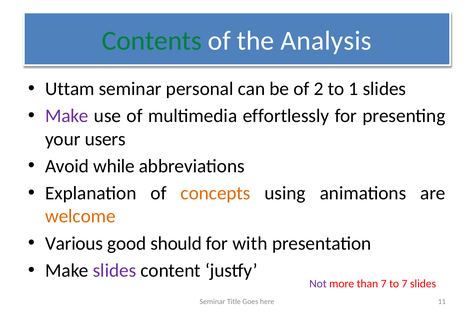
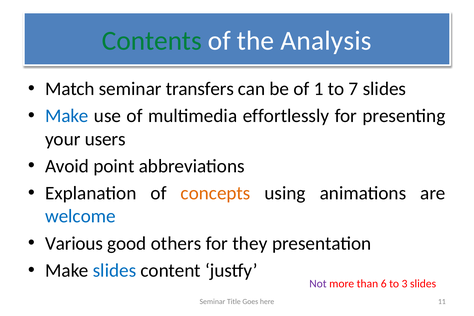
Uttam: Uttam -> Match (70, 89)
personal: personal -> transfers (200, 89)
2: 2 -> 1 (319, 89)
1: 1 -> 7 (353, 89)
Make colour: purple -> blue (67, 116)
while: while -> point (114, 166)
welcome colour: orange -> blue (80, 216)
should: should -> others (176, 243)
with: with -> they (250, 243)
slides colour: purple -> blue (115, 270)
than 7: 7 -> 6 (384, 284)
to 7: 7 -> 3 (405, 284)
